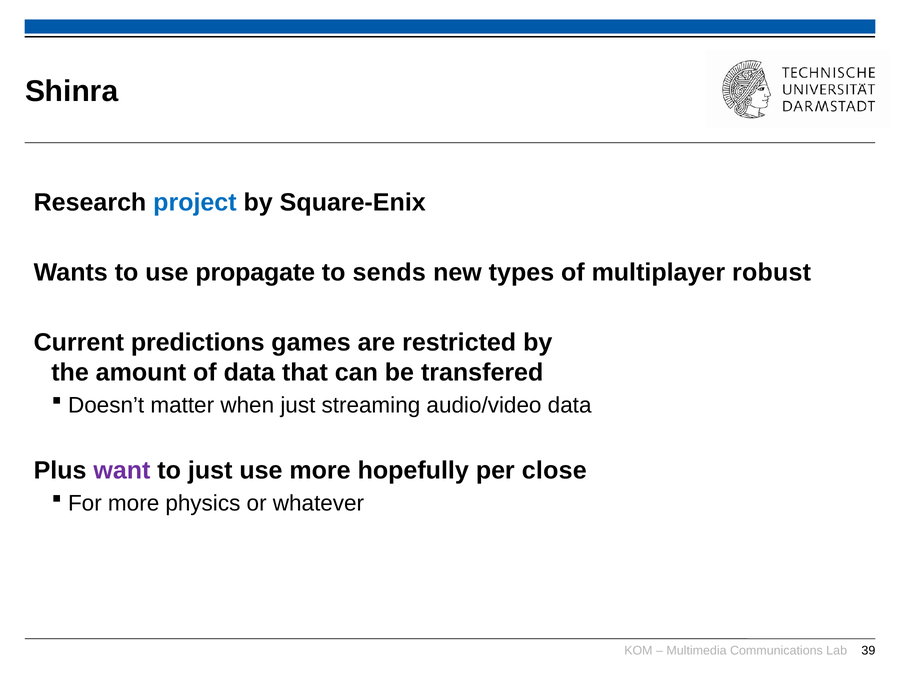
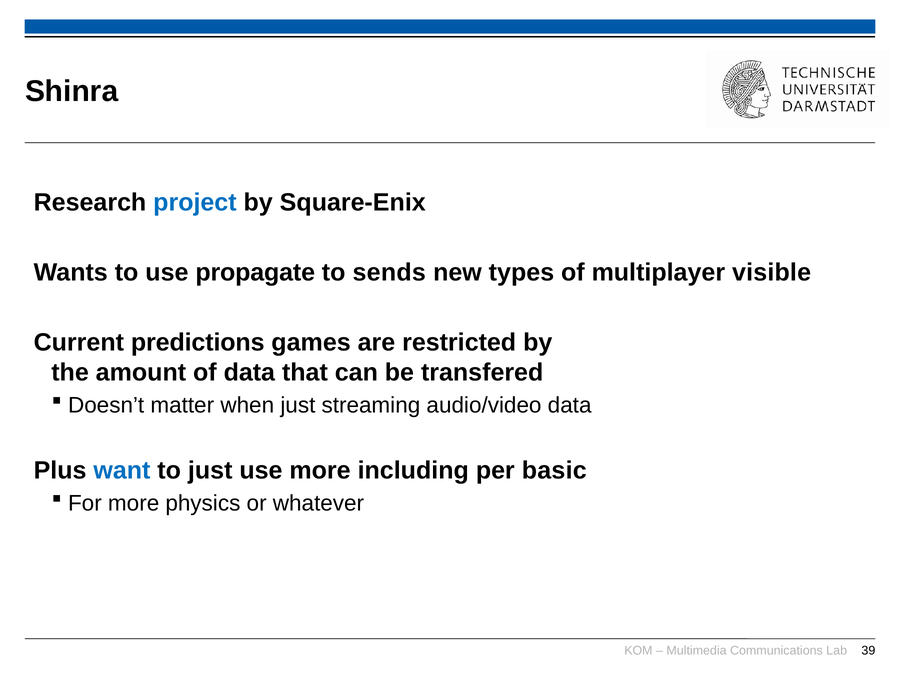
robust: robust -> visible (772, 272)
want colour: purple -> blue (122, 470)
hopefully: hopefully -> including (413, 470)
close: close -> basic (554, 470)
